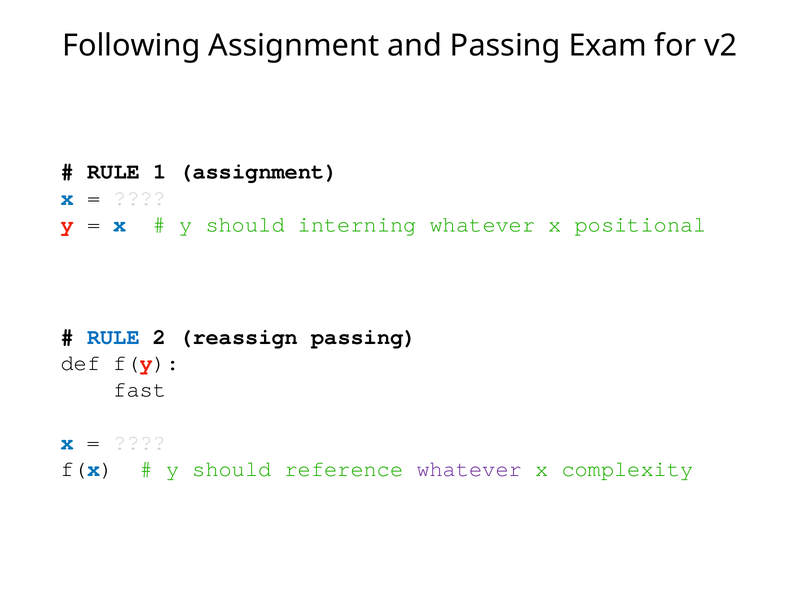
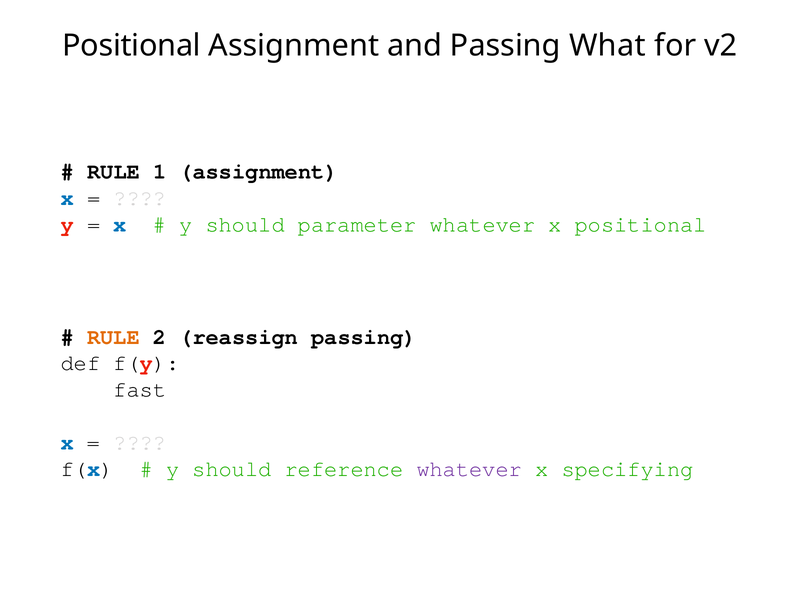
Following: Following -> Positional (131, 46)
Exam: Exam -> What (608, 46)
interning: interning -> parameter (357, 224)
RULE colour: blue -> orange (113, 337)
complexity: complexity -> specifying (627, 469)
